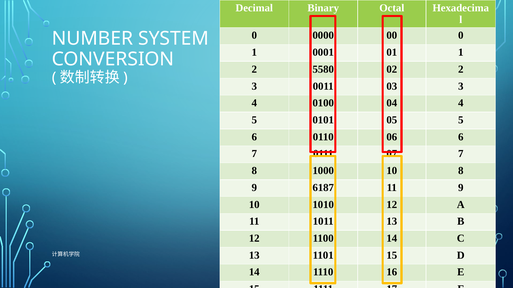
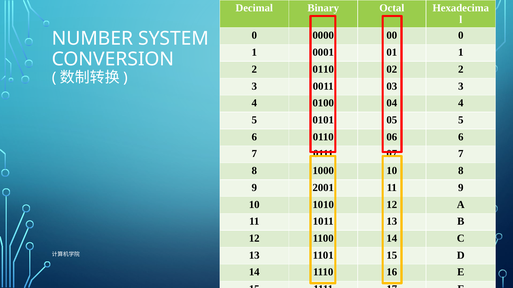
2 5580: 5580 -> 0110 (323, 69)
6187: 6187 -> 2001 (323, 188)
